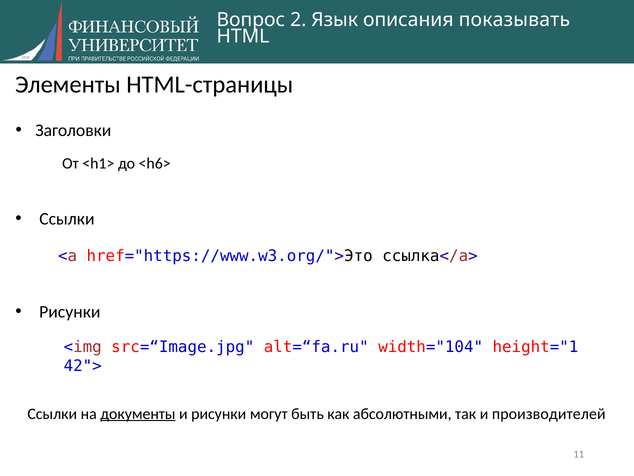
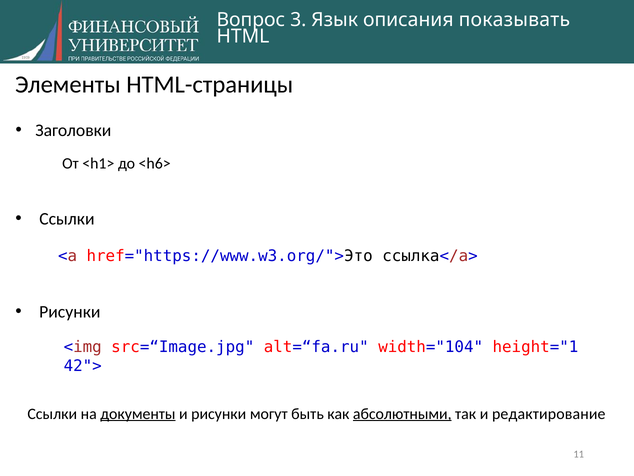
2: 2 -> 3 (298, 20)
абсолютными underline: none -> present (402, 413)
производителей: производителей -> редактирование (549, 413)
